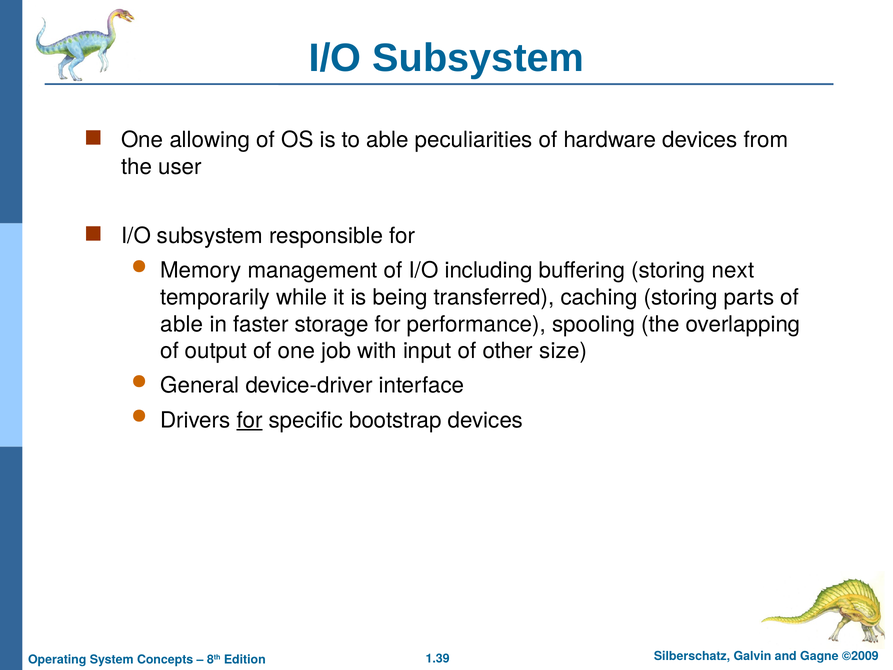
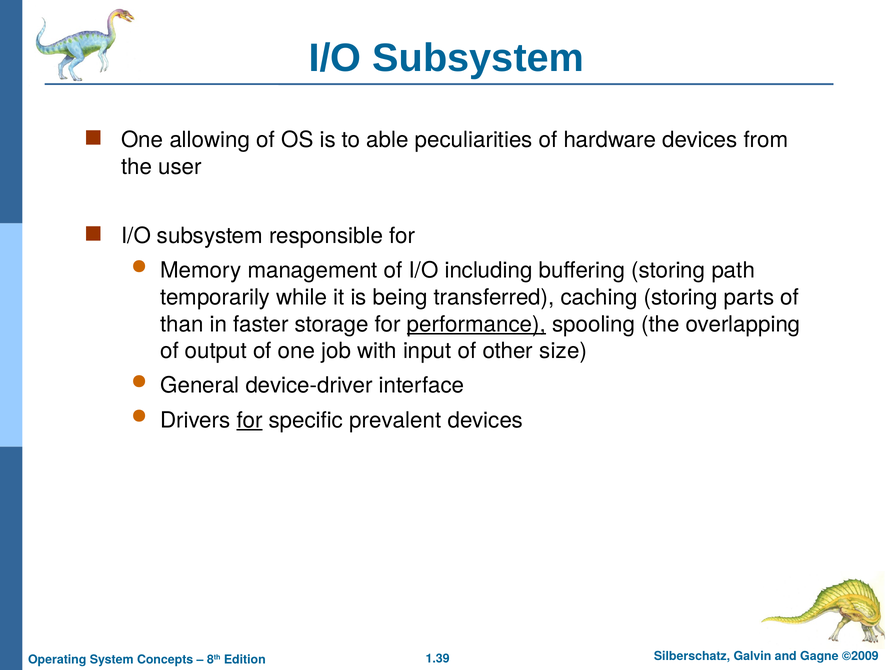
next: next -> path (733, 270)
able: able -> than (182, 324)
performance underline: none -> present (476, 324)
bootstrap: bootstrap -> prevalent (395, 420)
